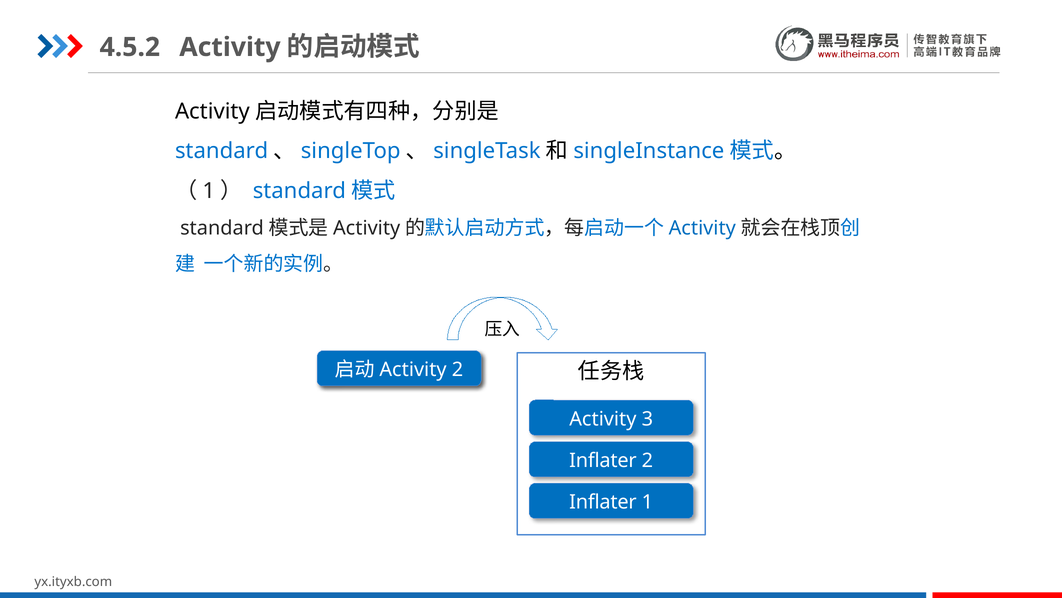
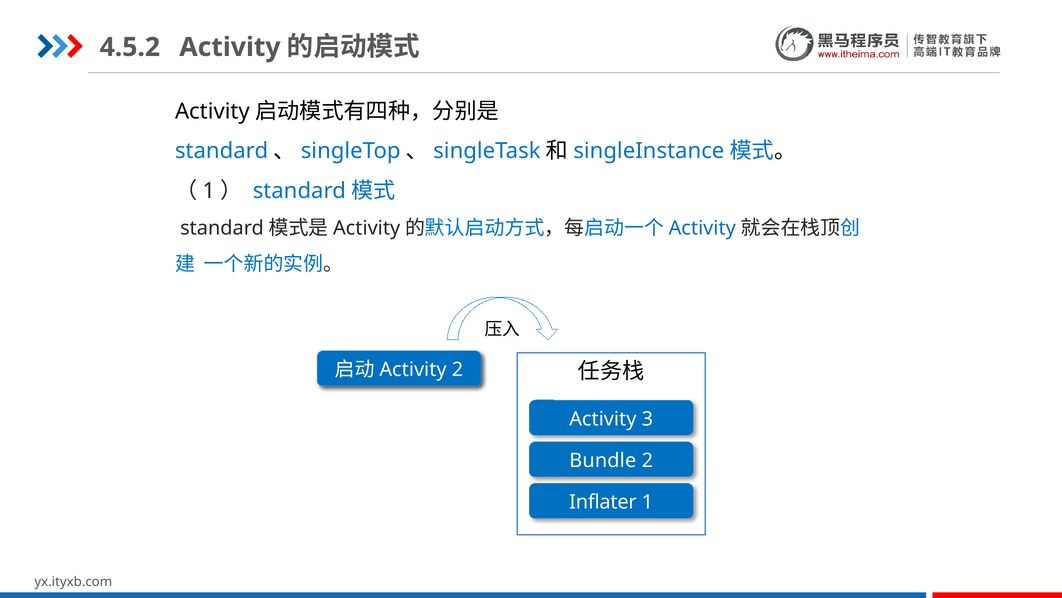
Inflater: Inflater -> Bundle (603, 460)
